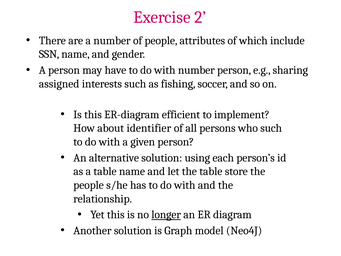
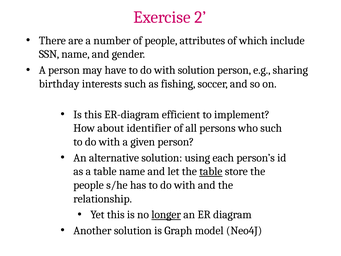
with number: number -> solution (196, 70)
assigned: assigned -> birthday (59, 84)
table underline: none -> present (211, 171)
